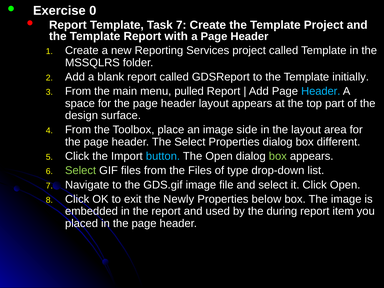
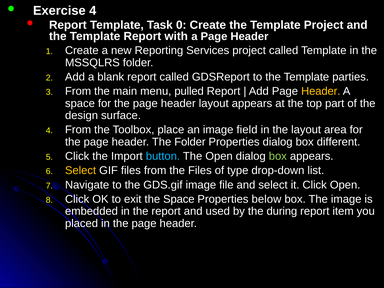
Exercise 0: 0 -> 4 (93, 11)
Task 7: 7 -> 0 (181, 25)
initially: initially -> parties (351, 77)
Header colour: light blue -> yellow (321, 91)
side: side -> field (247, 130)
The Select: Select -> Folder (190, 142)
Select colour: light green -> yellow (81, 171)
the Newly: Newly -> Space (179, 199)
